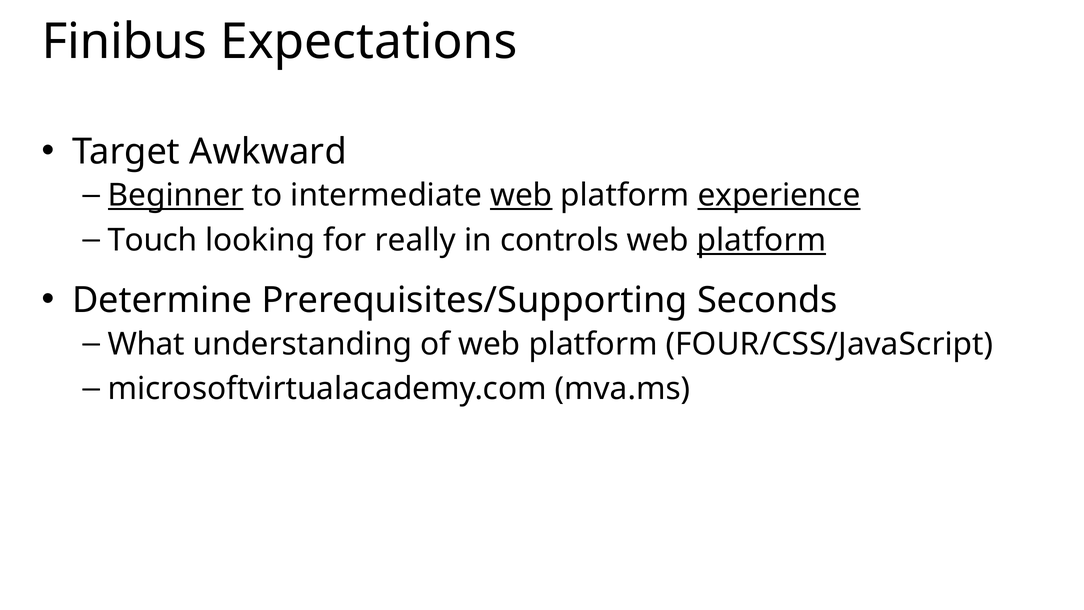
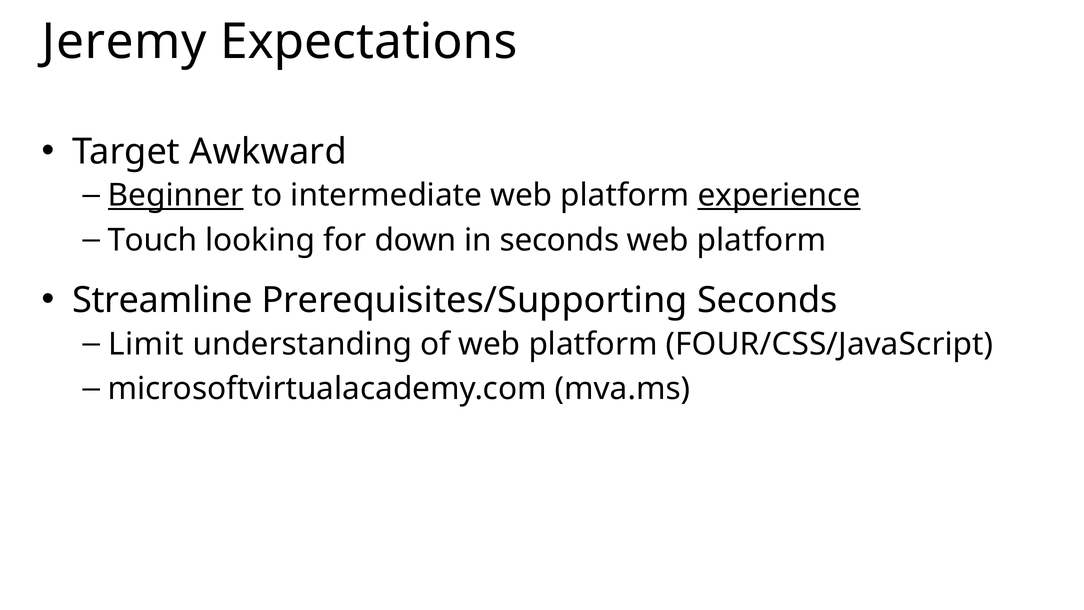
Finibus: Finibus -> Jeremy (124, 42)
web underline: present -> none (521, 195)
really: really -> down (416, 240)
in controls: controls -> seconds (559, 240)
platform underline: present -> none (762, 240)
Determine: Determine -> Streamline (162, 300)
What: What -> Limit (146, 344)
